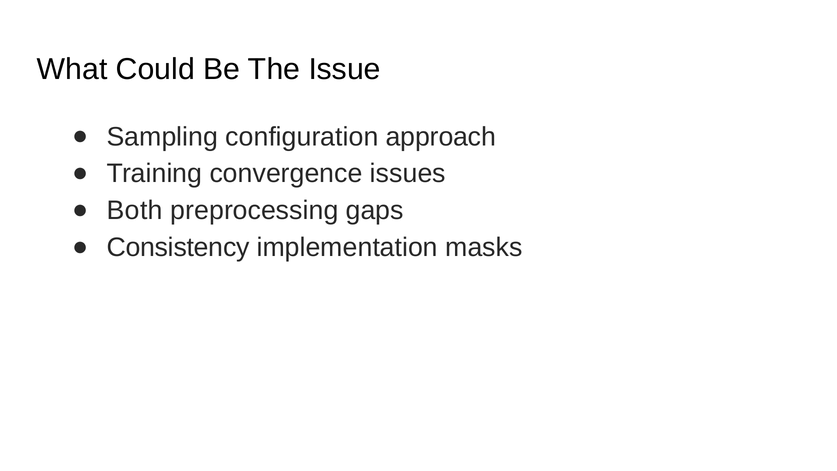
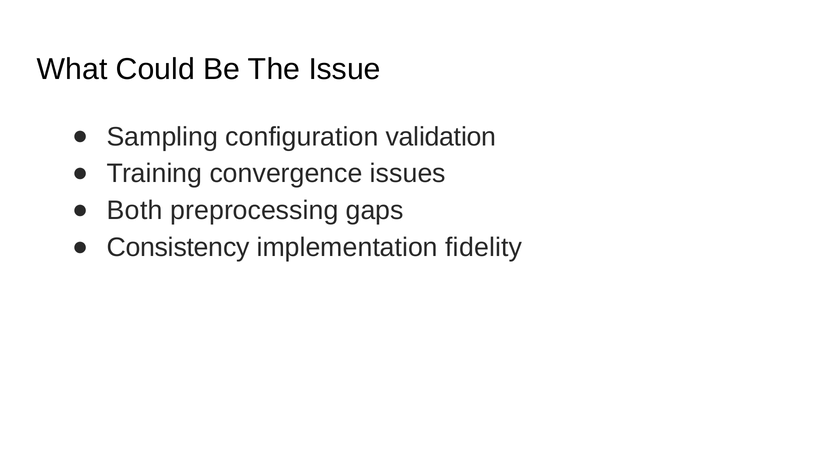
approach: approach -> validation (441, 137)
masks: masks -> fidelity (484, 248)
